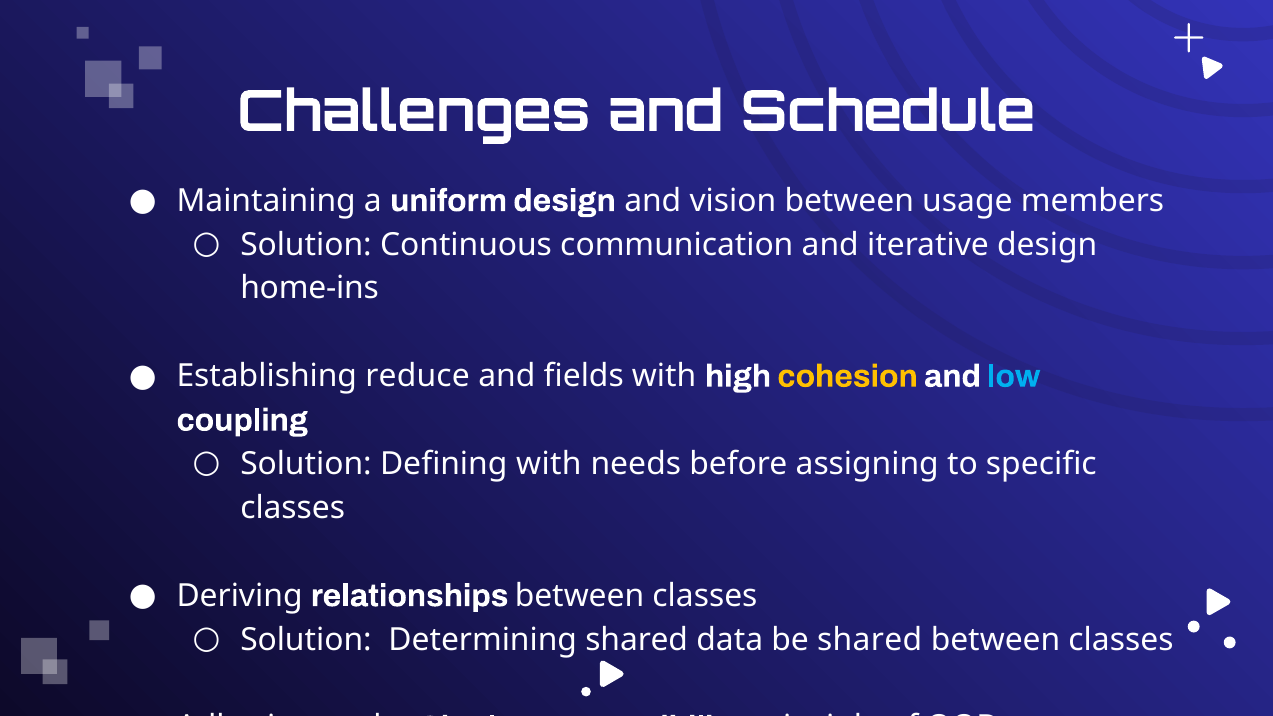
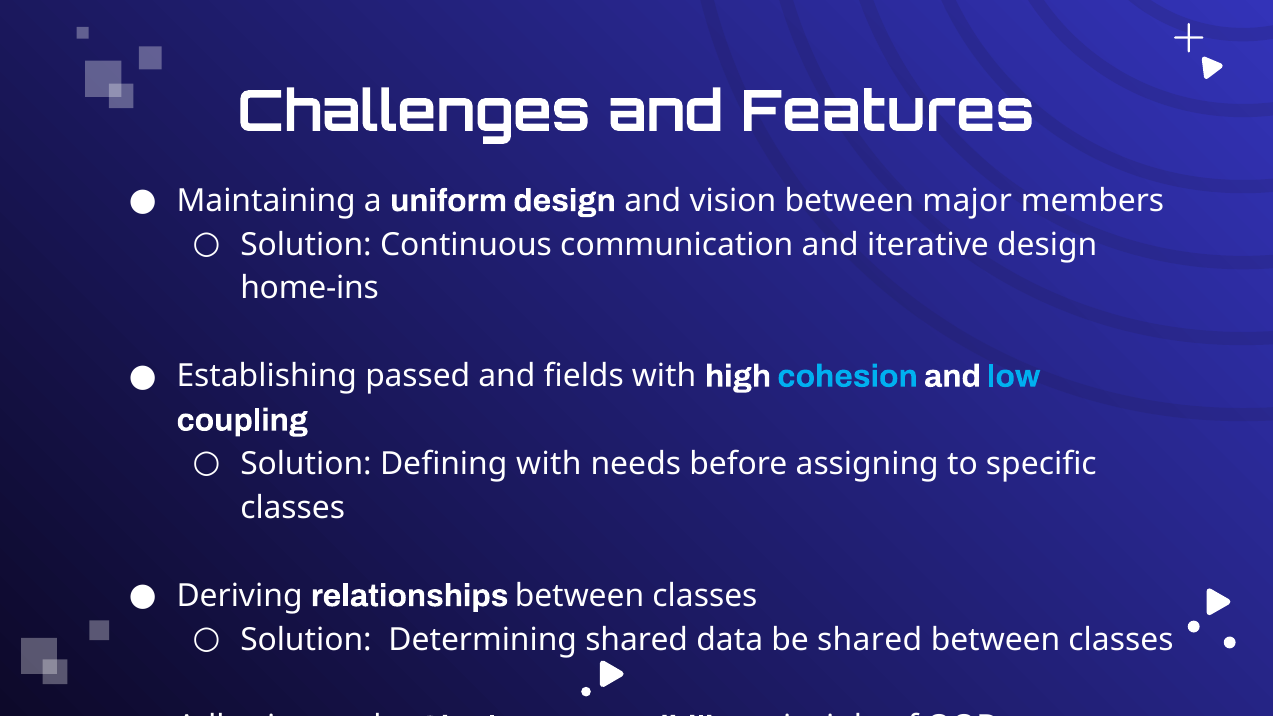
Schedule: Schedule -> Features (888, 112)
between usage: usage -> major (967, 201)
reduce: reduce -> passed (418, 376)
cohesion colour: yellow -> light blue (848, 376)
